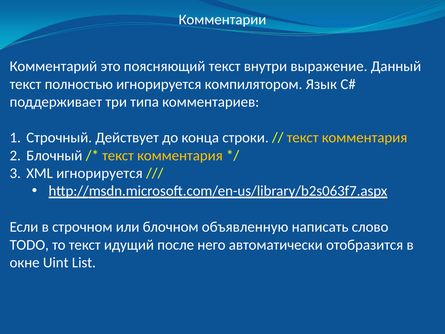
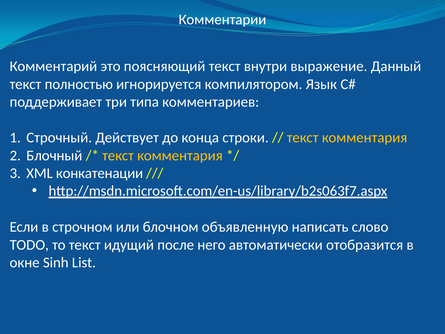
XML игнорируется: игнорируется -> конкатенации (100, 173)
Uint: Uint -> Sinh (56, 262)
